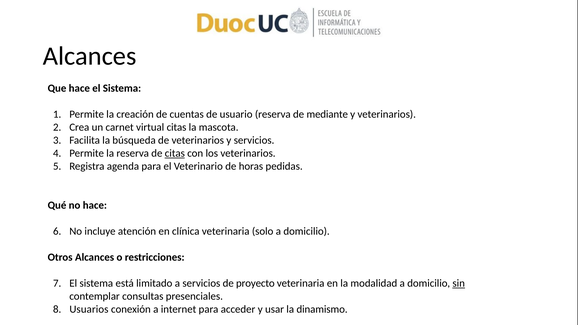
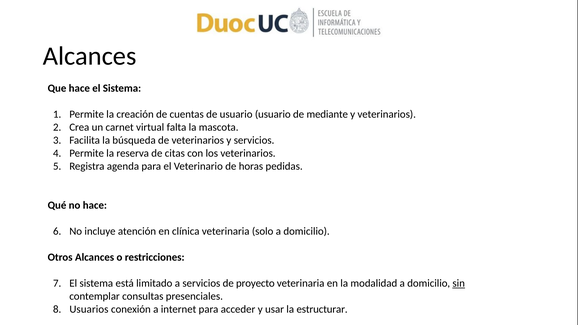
usuario reserva: reserva -> usuario (273, 114)
virtual citas: citas -> falta (177, 127)
citas underline: present -> none (175, 153)
dinamismo: dinamismo -> estructurar (322, 309)
